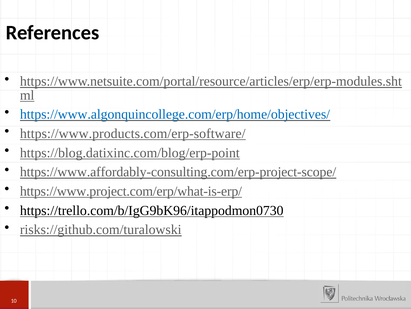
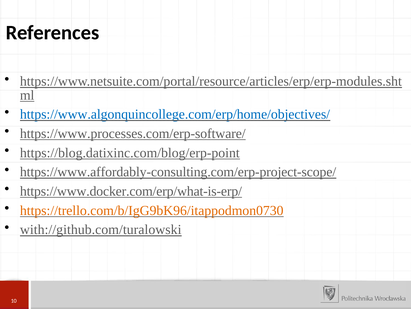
https://www.products.com/erp-software/: https://www.products.com/erp-software/ -> https://www.processes.com/erp-software/ (133, 133)
https://www.project.com/erp/what-is-erp/: https://www.project.com/erp/what-is-erp/ -> https://www.docker.com/erp/what-is-erp/ (131, 191)
https://trello.com/b/IgG9bK96/itappodmon0730 colour: black -> orange (152, 210)
risks://github.com/turalowski: risks://github.com/turalowski -> with://github.com/turalowski (101, 229)
